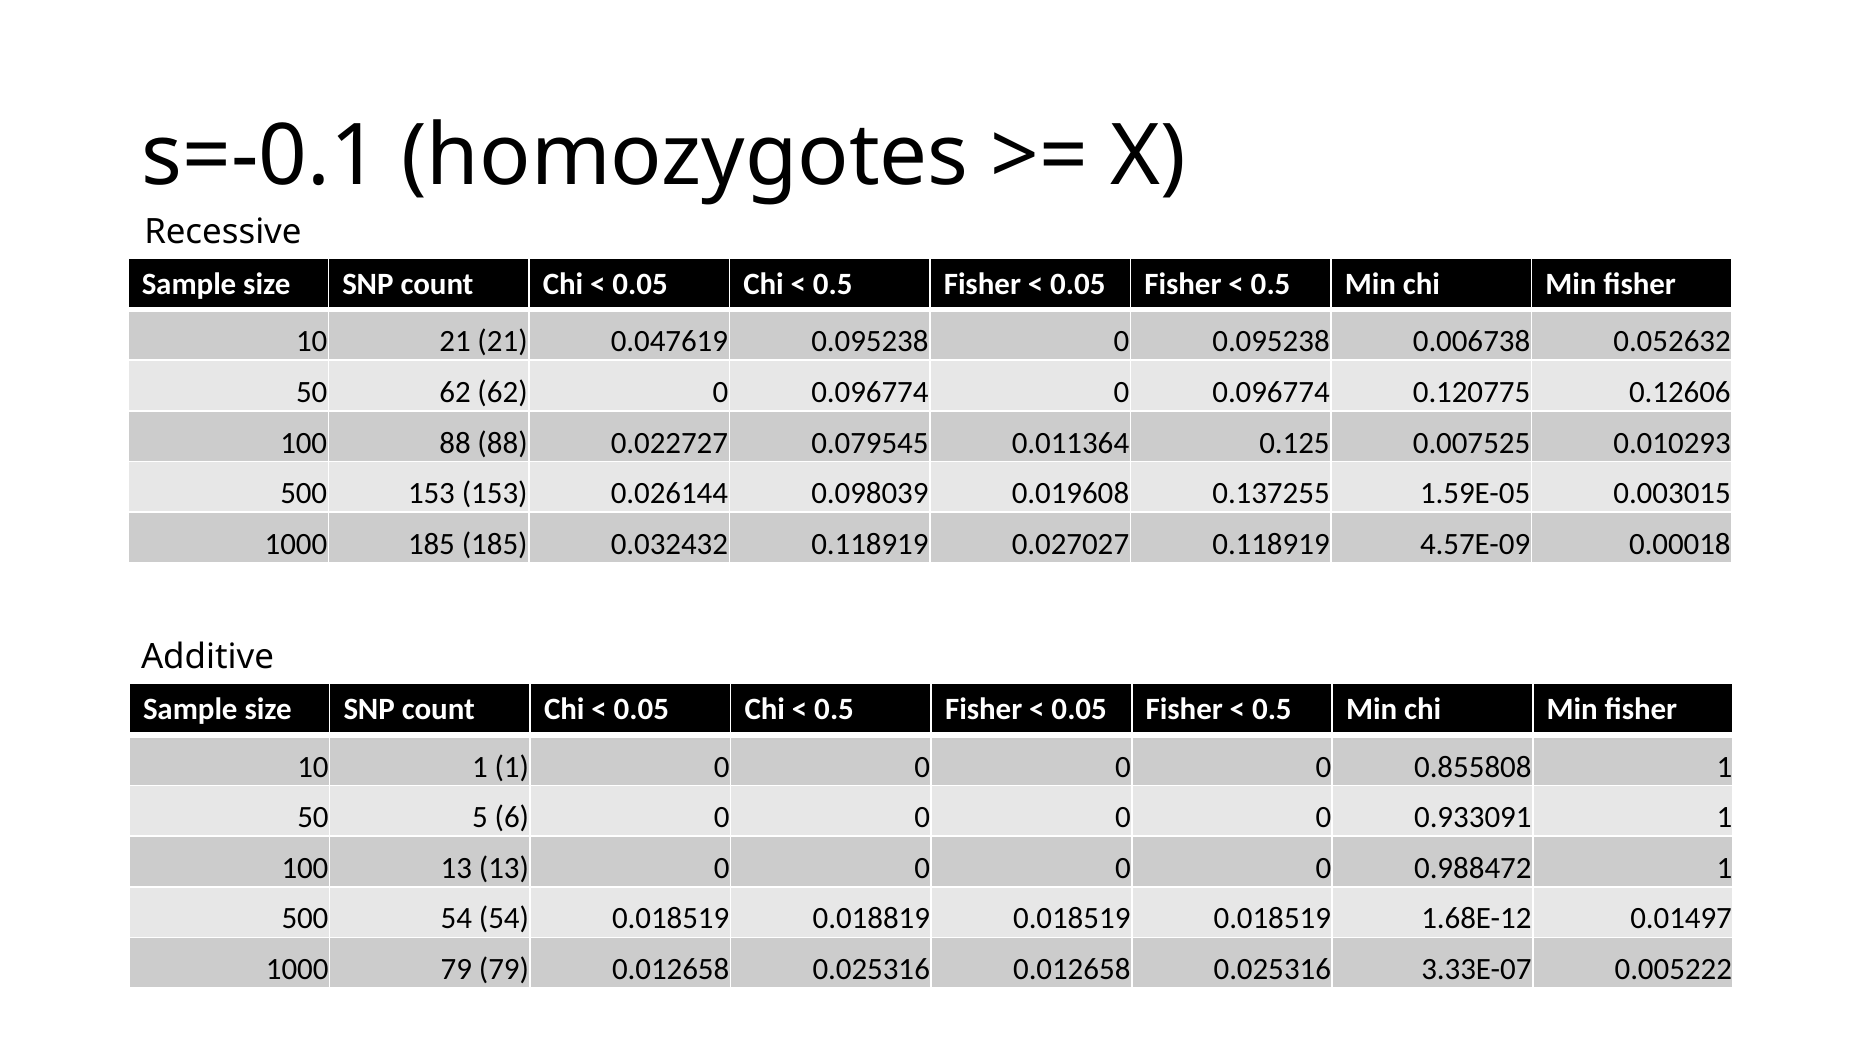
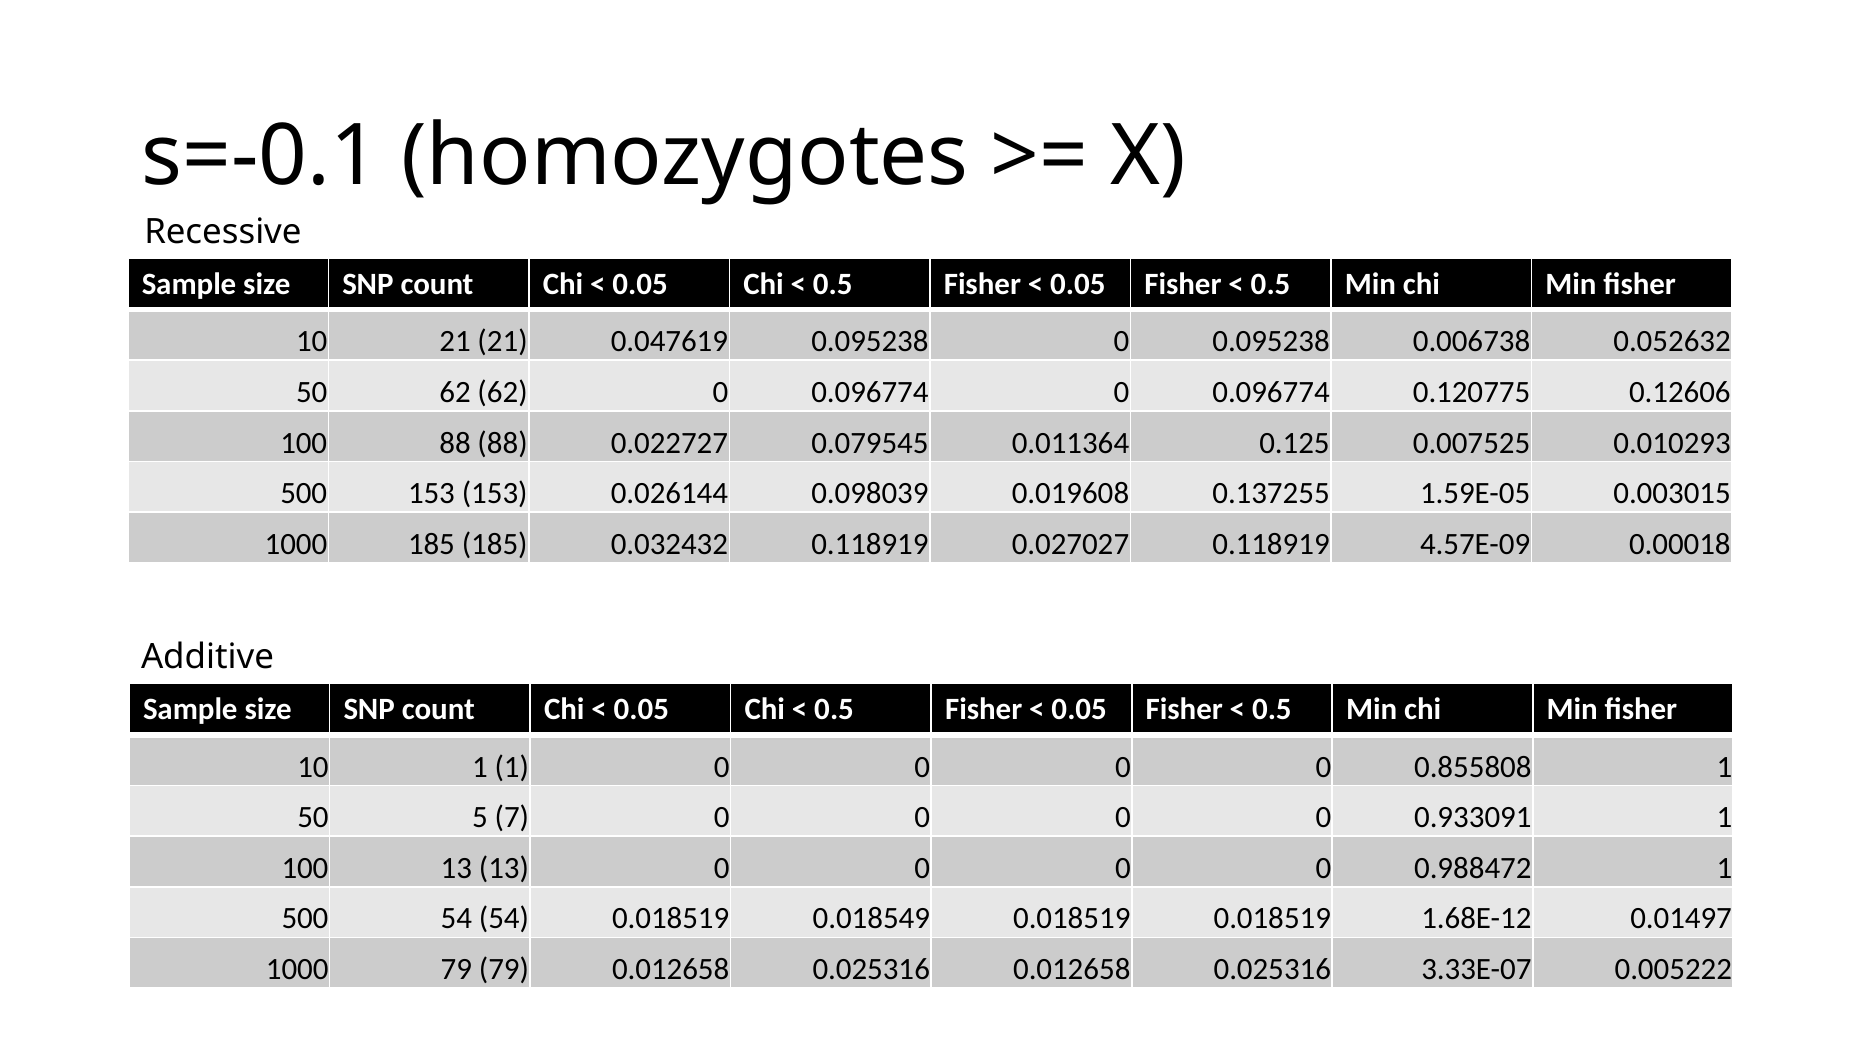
6: 6 -> 7 (512, 818)
0.018819: 0.018819 -> 0.018549 (871, 919)
